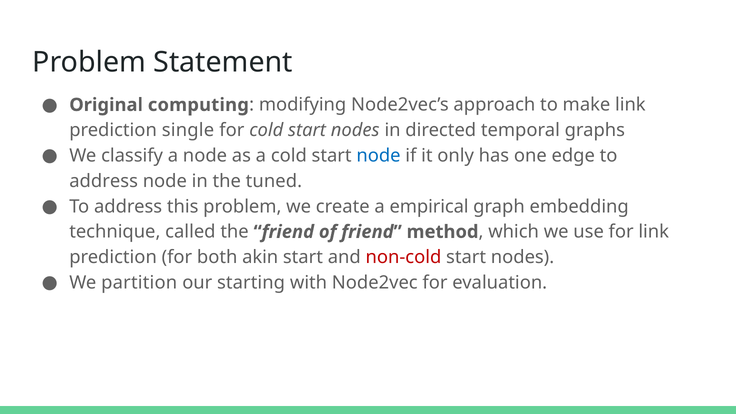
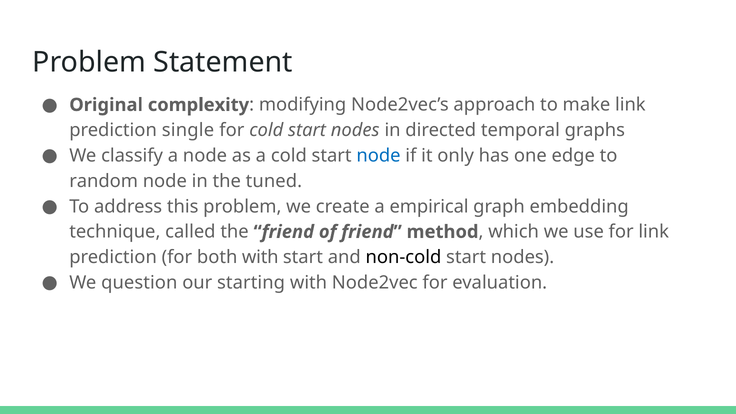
computing: computing -> complexity (198, 105)
address: address -> random (104, 181)
both akin: akin -> with (260, 257)
non-cold colour: red -> black (403, 257)
partition: partition -> question (139, 283)
